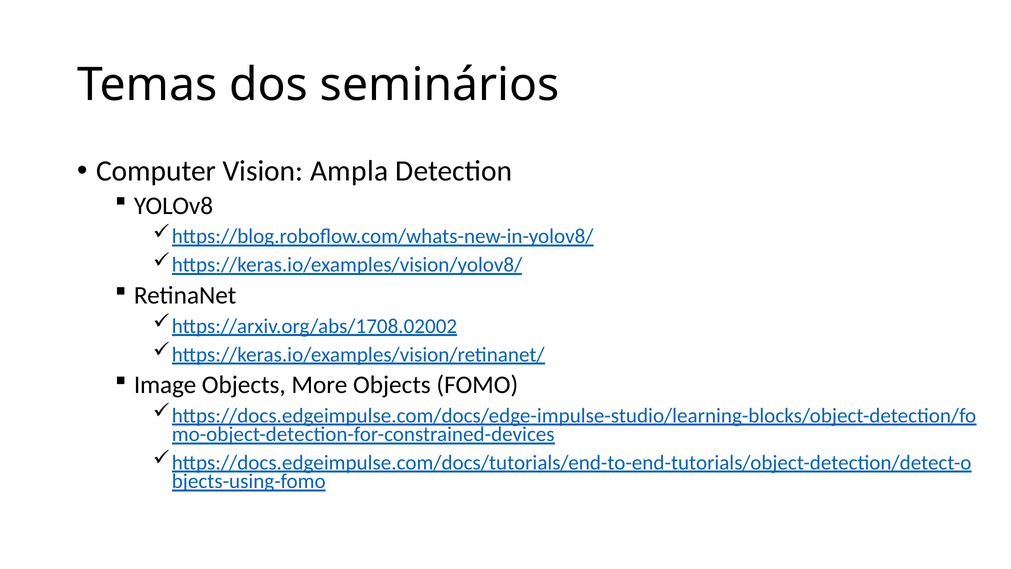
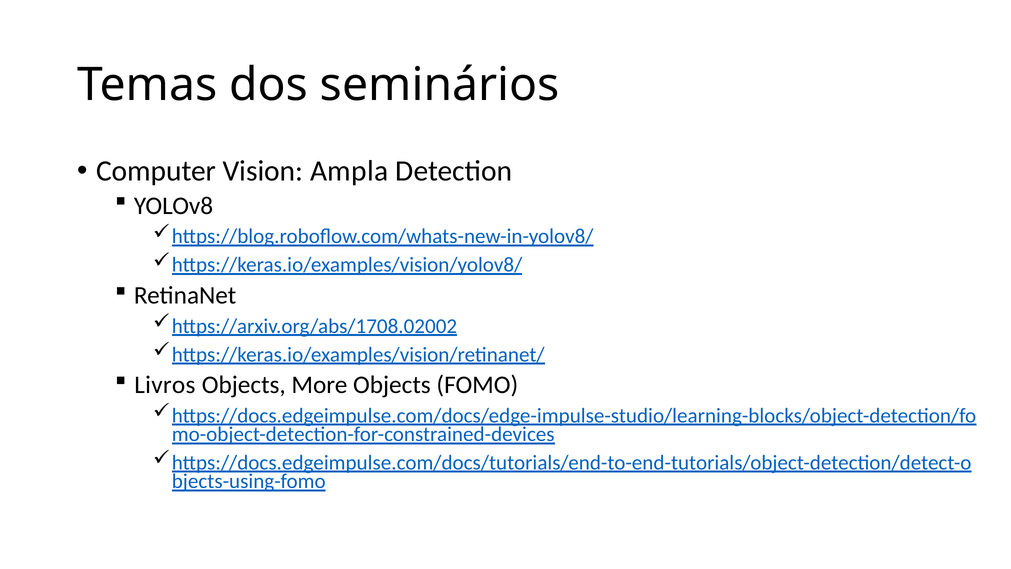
Image: Image -> Livros (165, 385)
